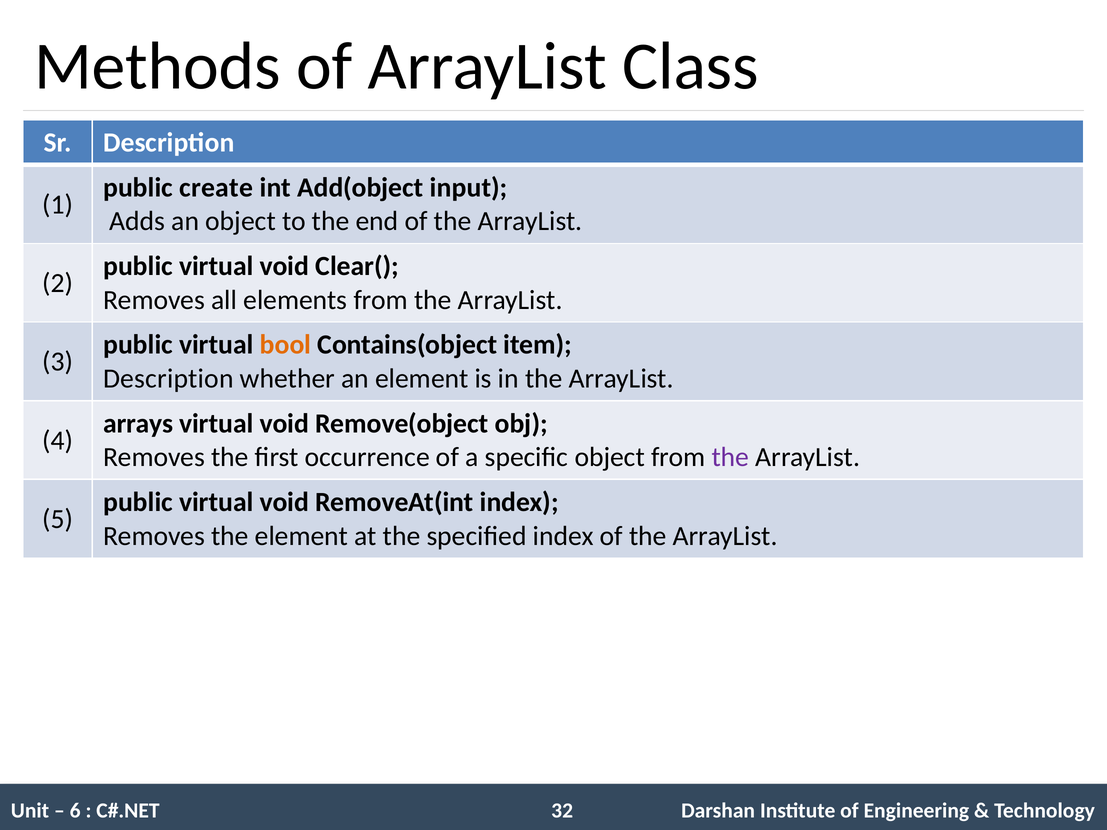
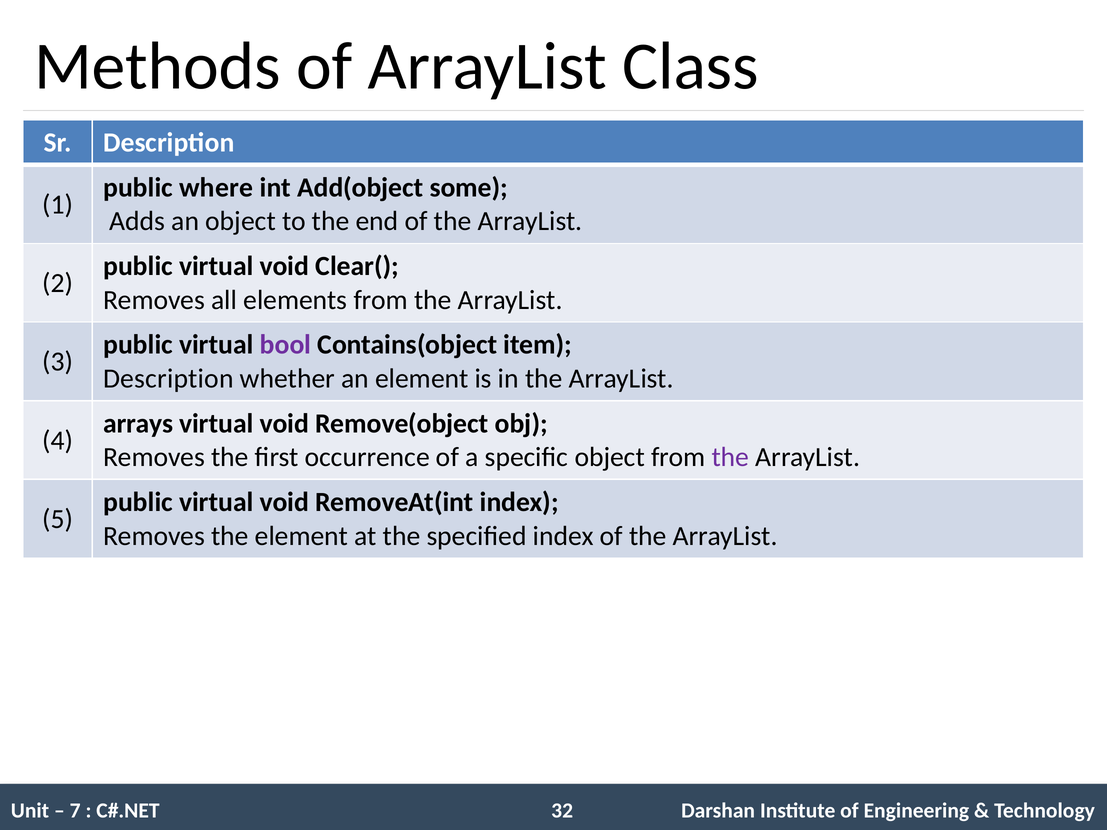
create: create -> where (216, 188)
input: input -> some (469, 188)
bool colour: orange -> purple (286, 345)
6: 6 -> 7 (75, 811)
